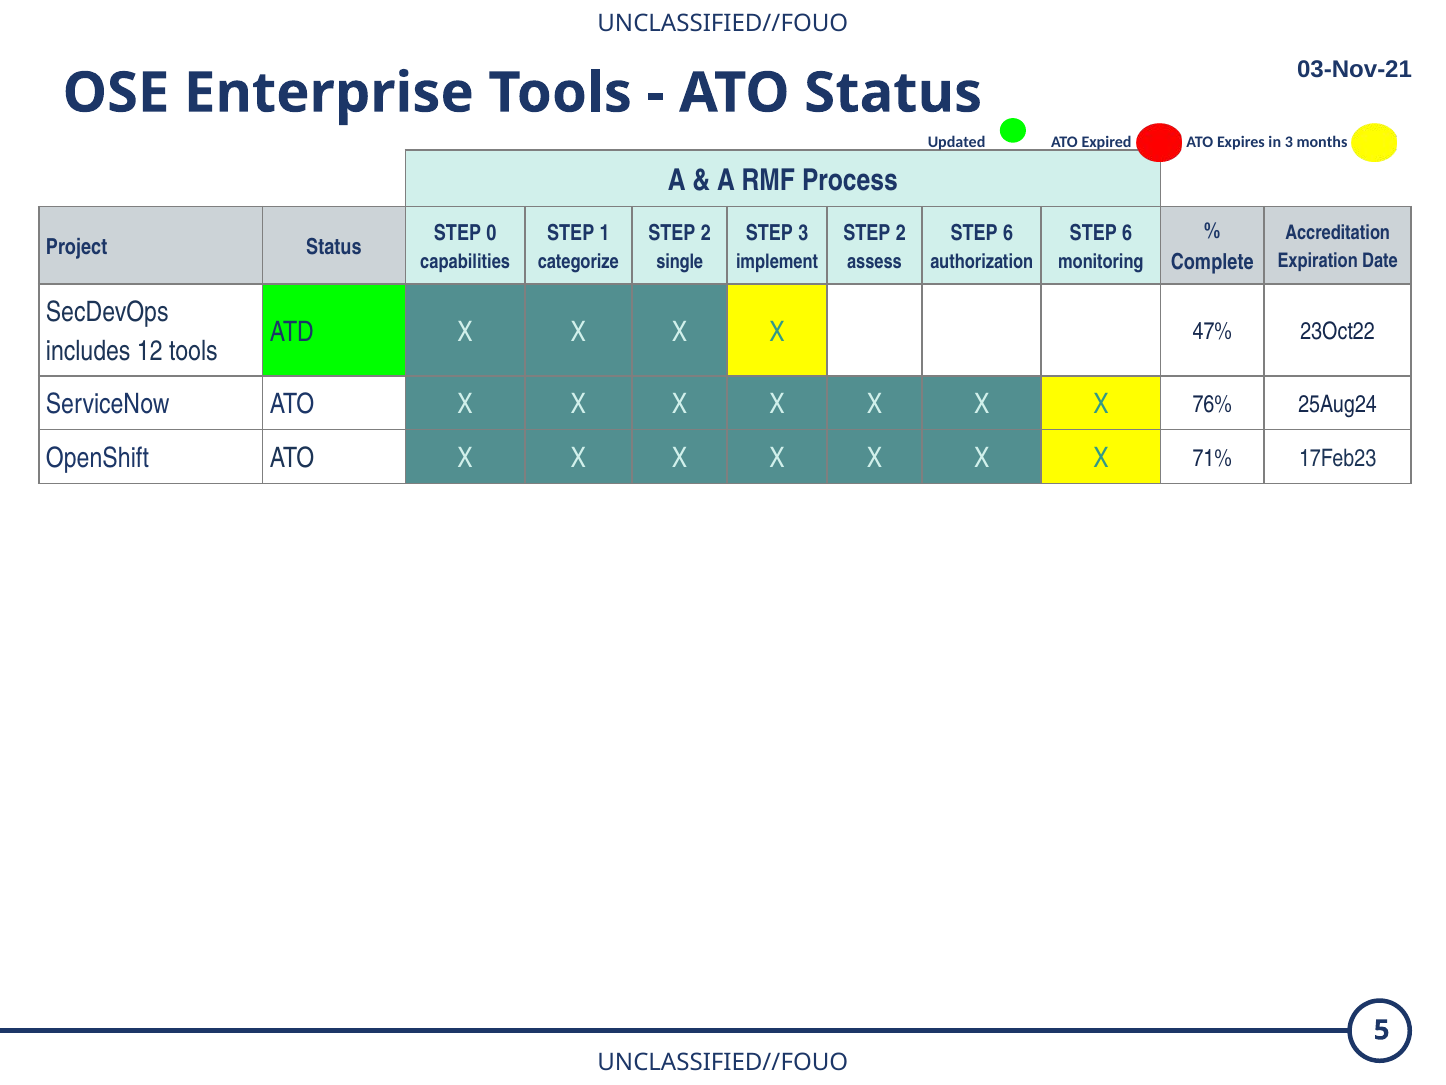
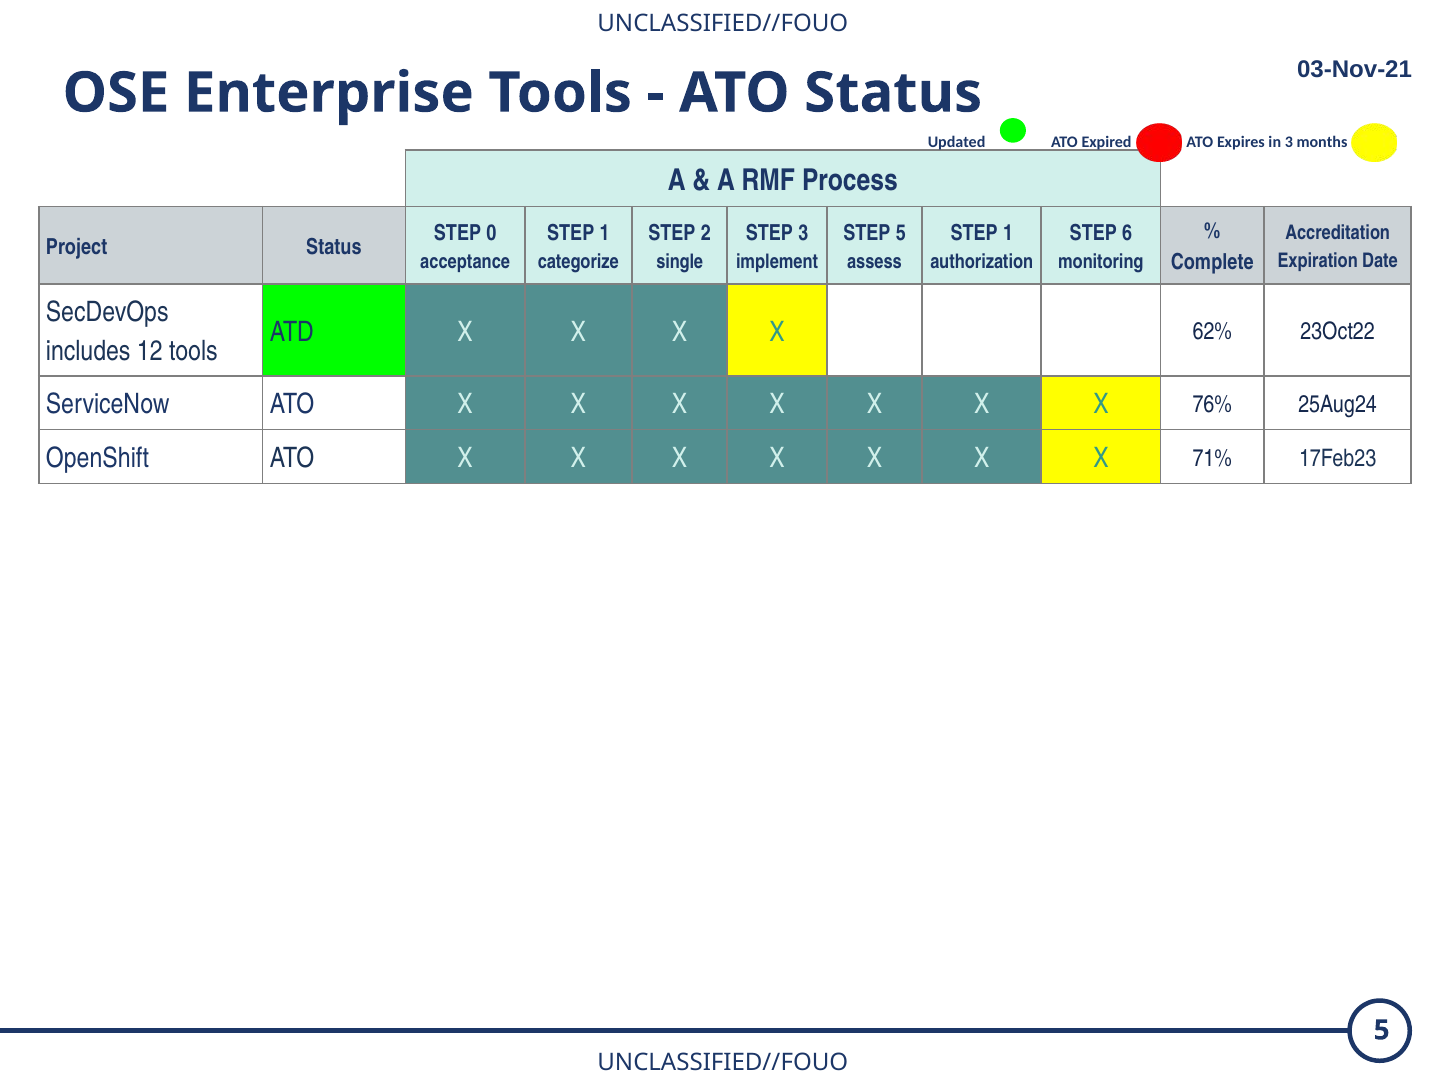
2: 2 -> 5 (901, 233)
6: 6 -> 1 (1008, 233)
capabilities: capabilities -> acceptance (465, 262)
47%: 47% -> 62% (1212, 331)
